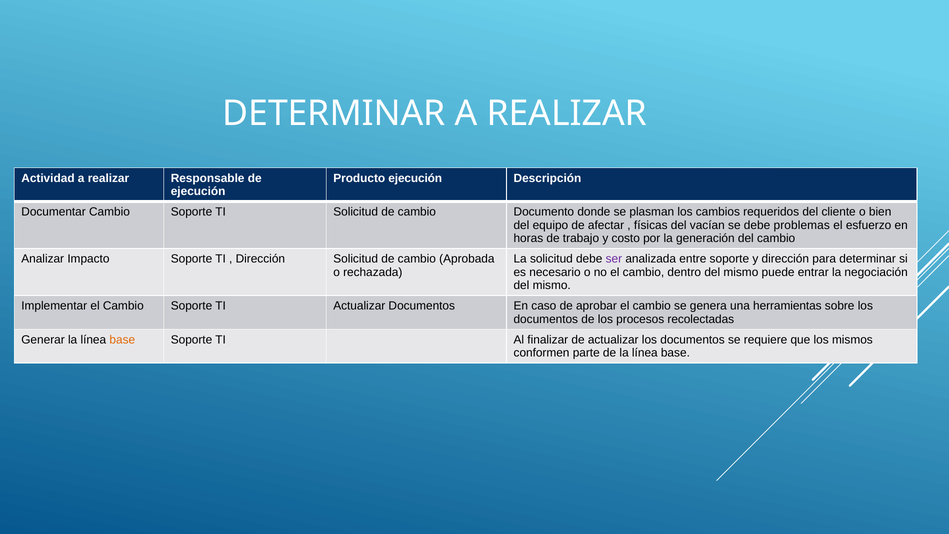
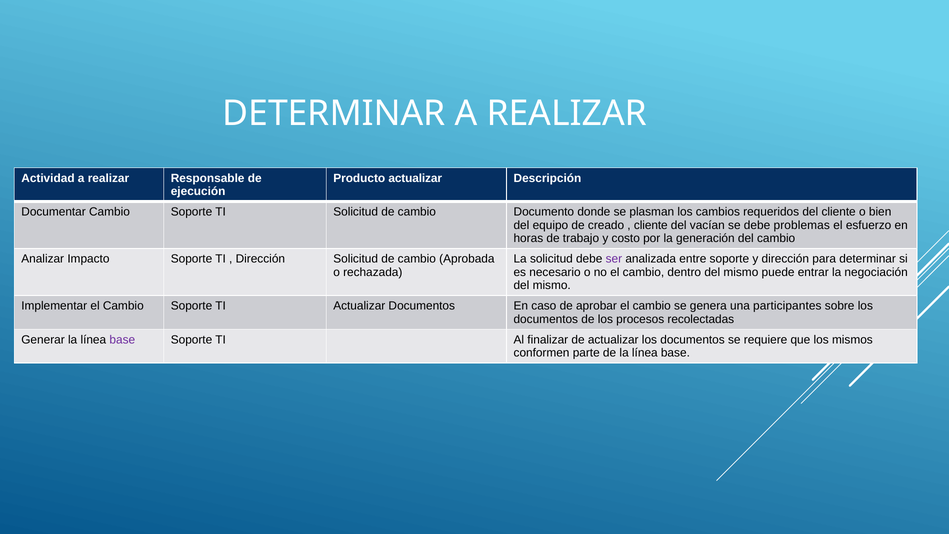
Producto ejecución: ejecución -> actualizar (415, 178)
afectar: afectar -> creado (606, 225)
físicas: físicas -> cliente (651, 225)
herramientas: herramientas -> participantes (787, 306)
base colour: orange -> purple (122, 340)
